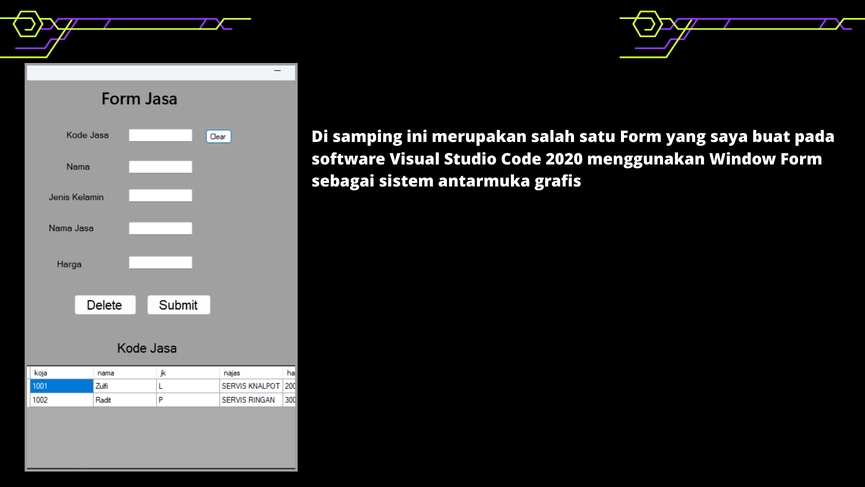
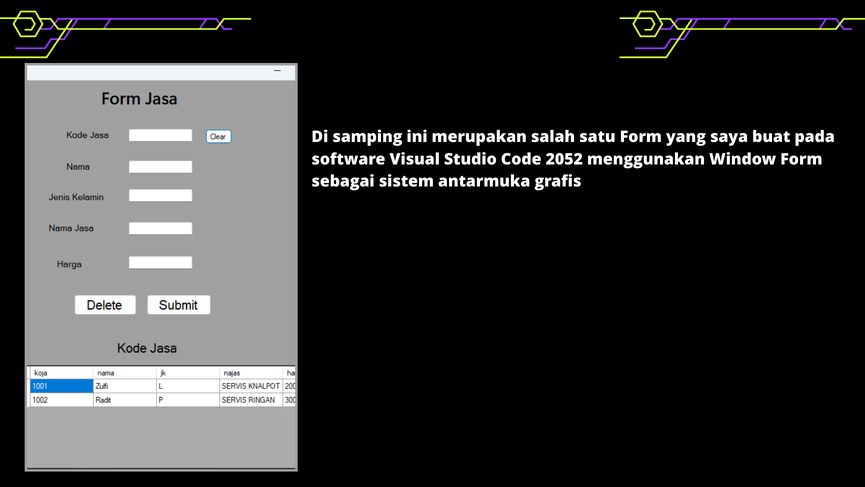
2020: 2020 -> 2052 (564, 159)
